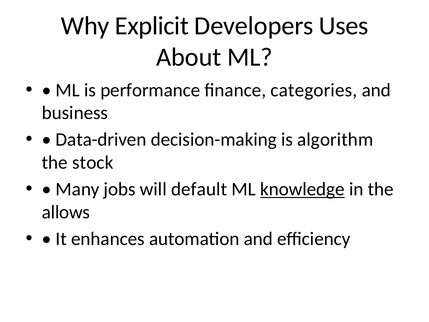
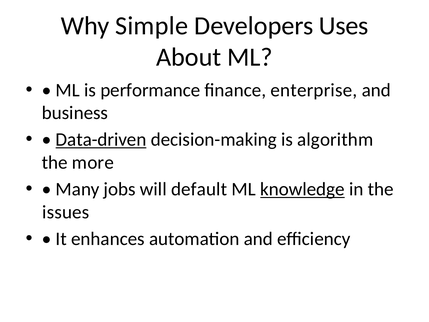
Explicit: Explicit -> Simple (152, 26)
categories: categories -> enterprise (314, 90)
Data-driven underline: none -> present (101, 140)
stock: stock -> more (93, 162)
allows: allows -> issues (66, 212)
